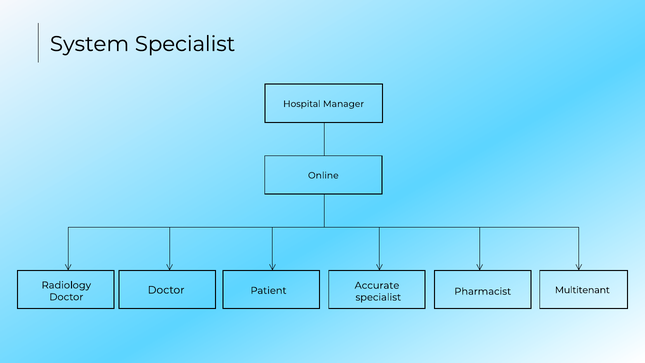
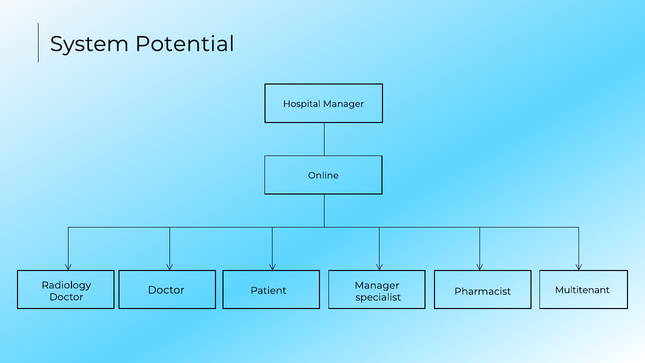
System Specialist: Specialist -> Potential (185, 44)
Accurate: Accurate -> Manager (377, 285)
